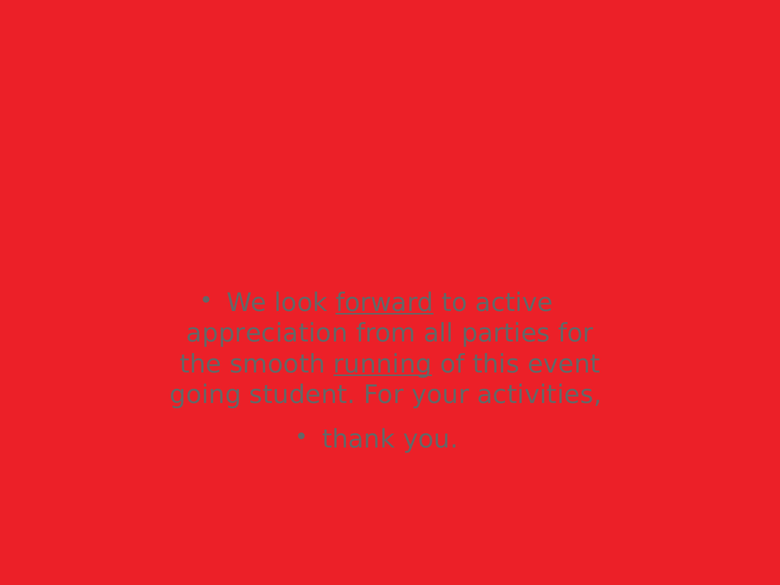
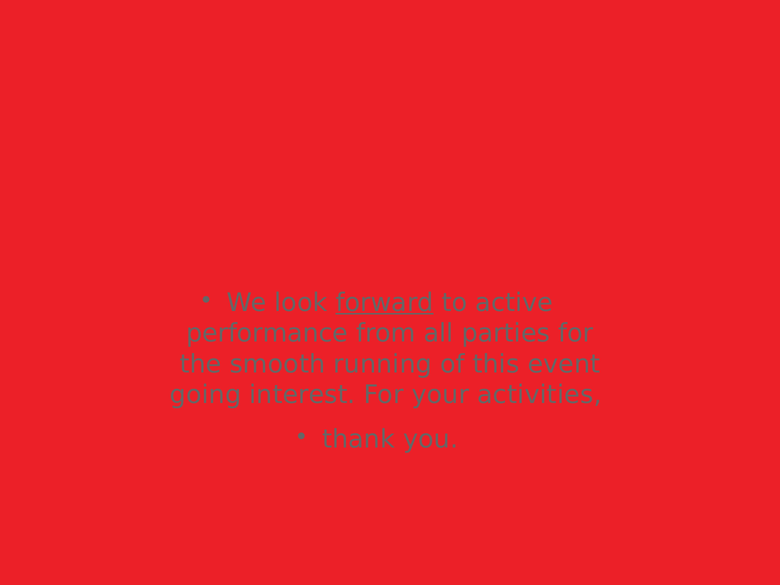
appreciation: appreciation -> performance (267, 333)
running underline: present -> none (383, 364)
student: student -> interest (302, 395)
